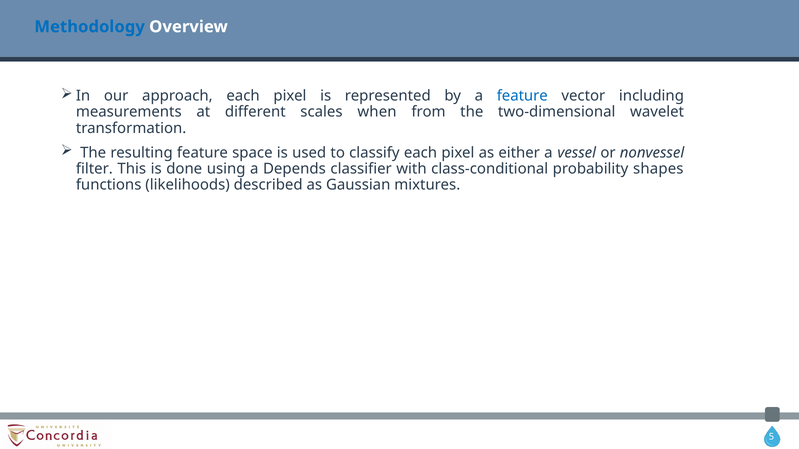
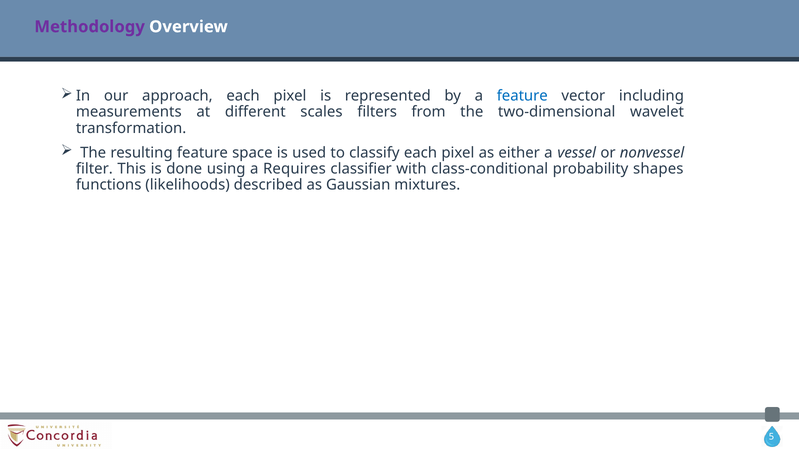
Methodology colour: blue -> purple (90, 27)
when: when -> filters (377, 112)
Depends: Depends -> Requires (294, 169)
